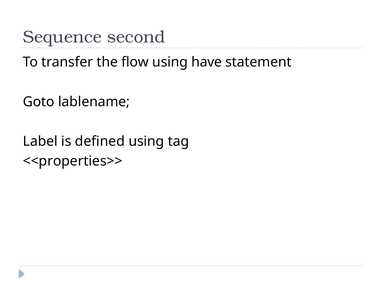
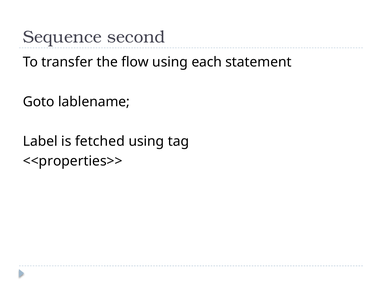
have: have -> each (207, 62)
defined: defined -> fetched (100, 141)
